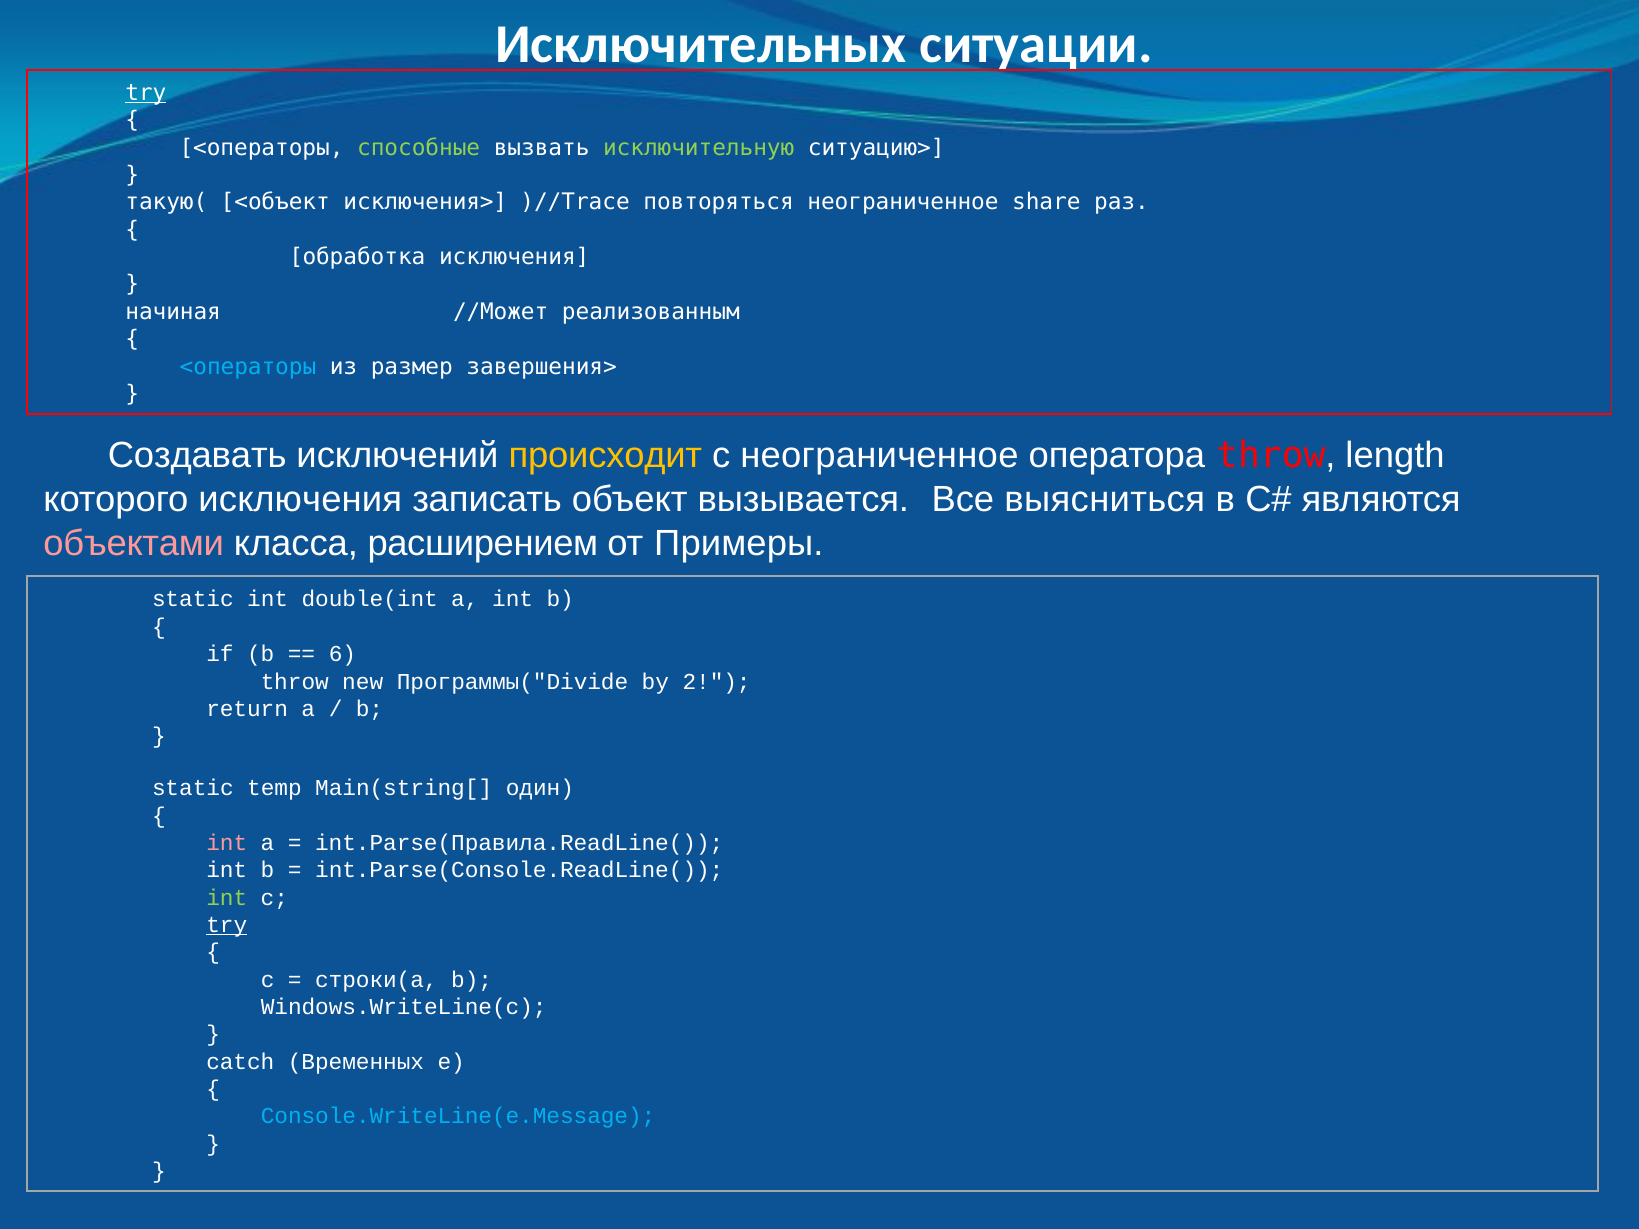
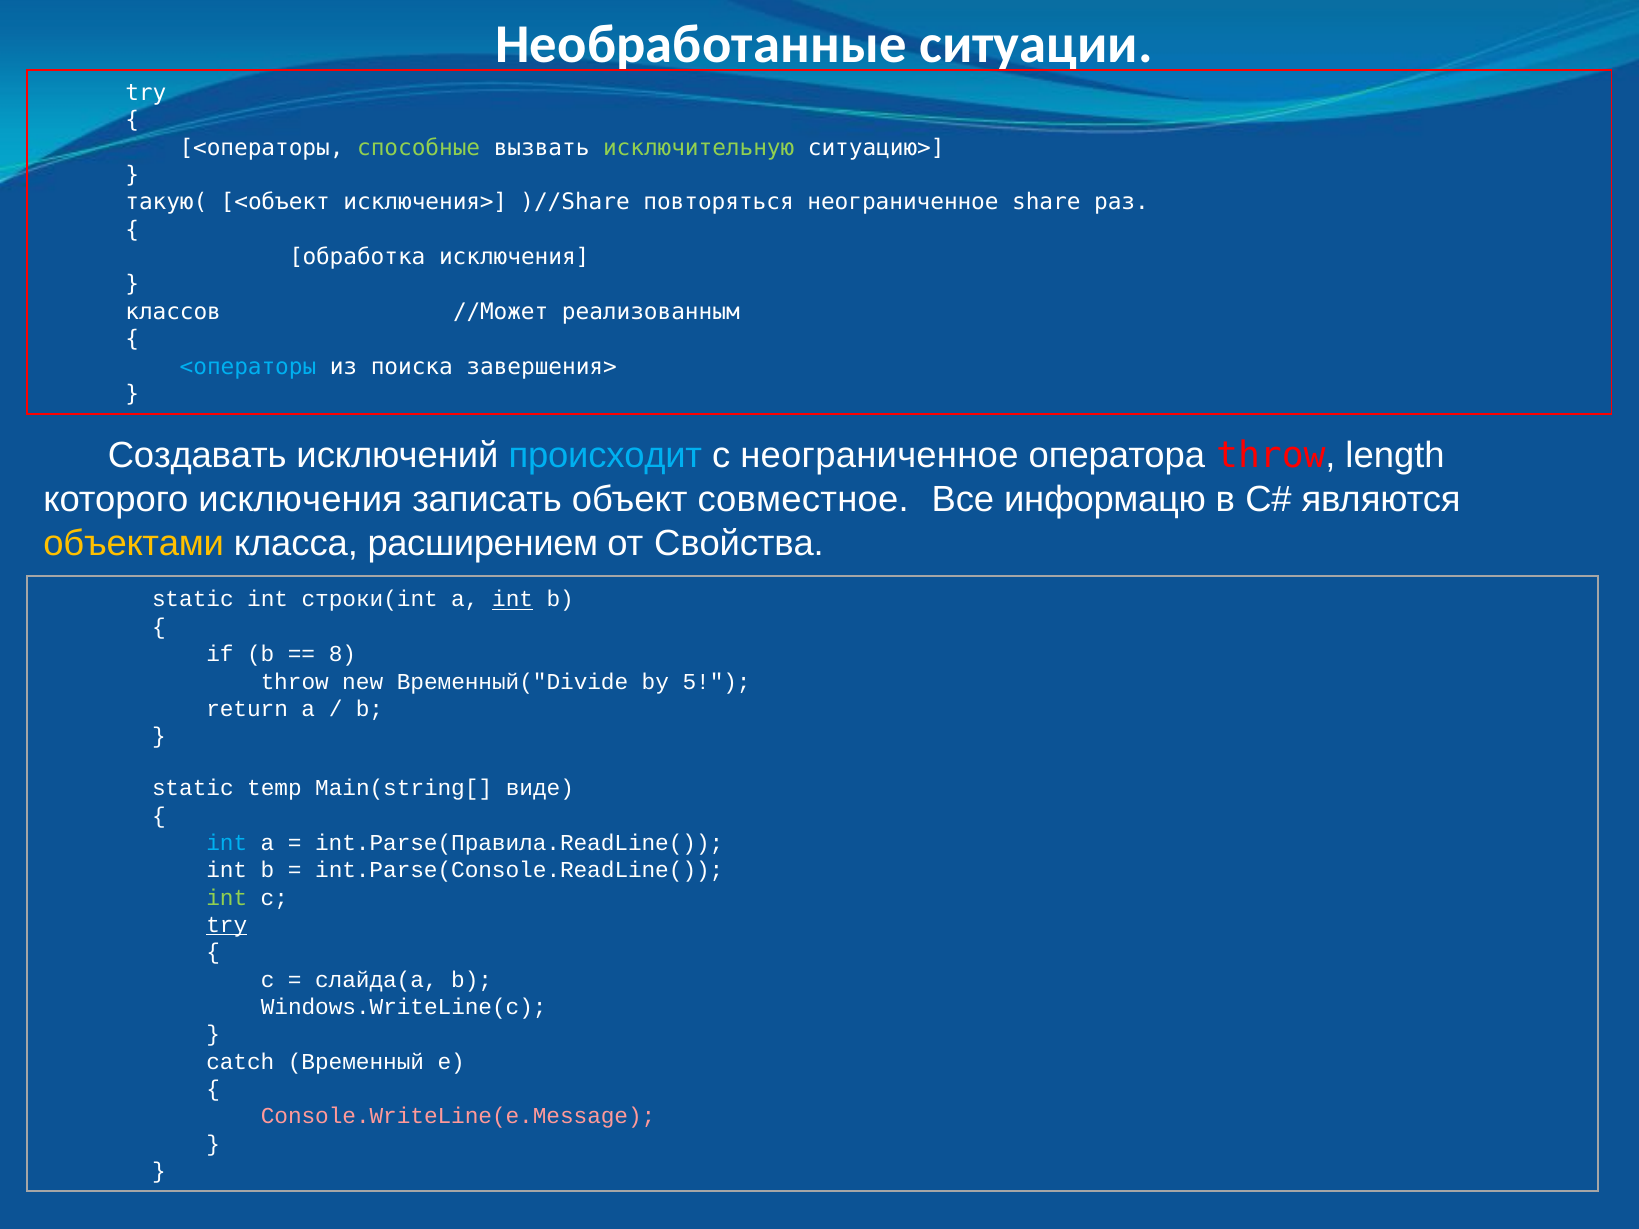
Исключительных: Исключительных -> Необработанные (701, 45)
try underline: present -> none (146, 93)
)//Trace: )//Trace -> )//Share (575, 202)
начиная: начиная -> классов (173, 312)
размер: размер -> поиска (412, 367)
происходит colour: yellow -> light blue (605, 456)
вызывается: вызывается -> совместное (803, 500)
выясниться: выясниться -> информацю (1105, 500)
объектами colour: pink -> yellow (134, 543)
Примеры: Примеры -> Свойства (739, 543)
double(int: double(int -> строки(int (370, 600)
int underline: none -> present (513, 600)
6: 6 -> 8 (342, 654)
Программы("Divide: Программы("Divide -> Временный("Divide (513, 682)
2: 2 -> 5 (717, 682)
один: один -> виде (540, 788)
int colour: pink -> light blue (227, 843)
строки(a: строки(a -> слайда(a (376, 980)
Временных: Временных -> Временный (356, 1062)
Console.WriteLine(e.Message colour: light blue -> pink (458, 1117)
